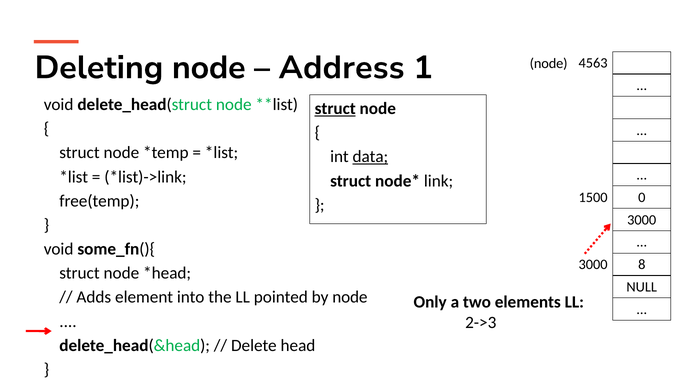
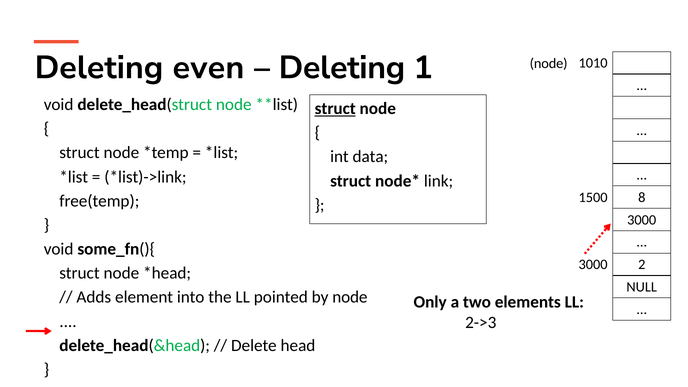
Deleting node: node -> even (208, 68)
Address: Address -> Deleting (342, 68)
4563: 4563 -> 1010 (593, 63)
data underline: present -> none (370, 157)
0: 0 -> 8 (642, 197)
8: 8 -> 2 (642, 265)
